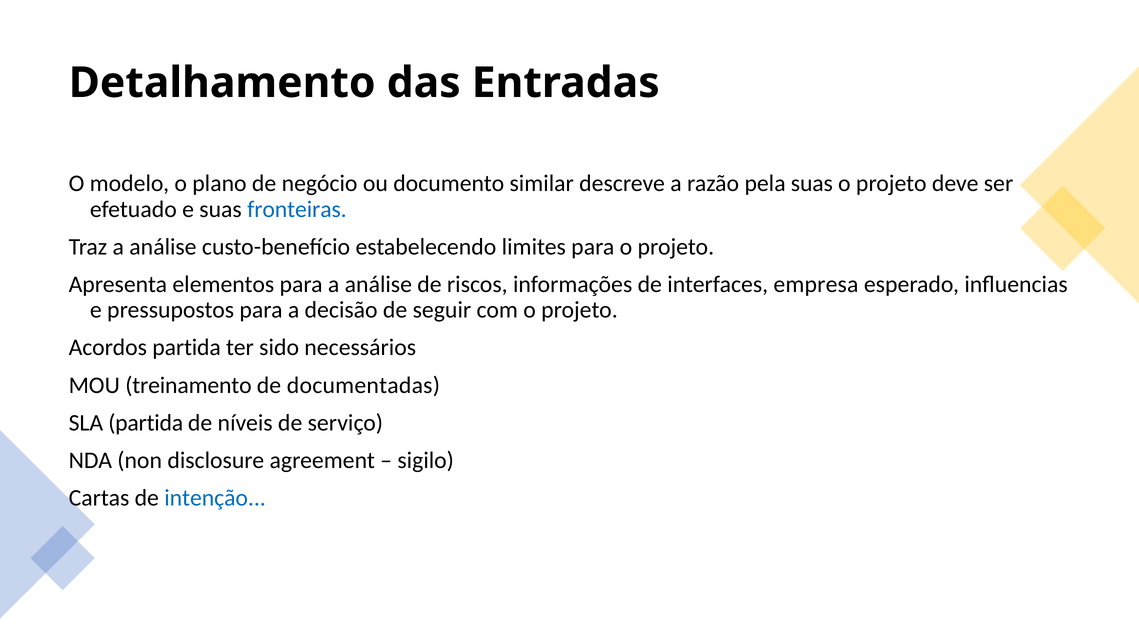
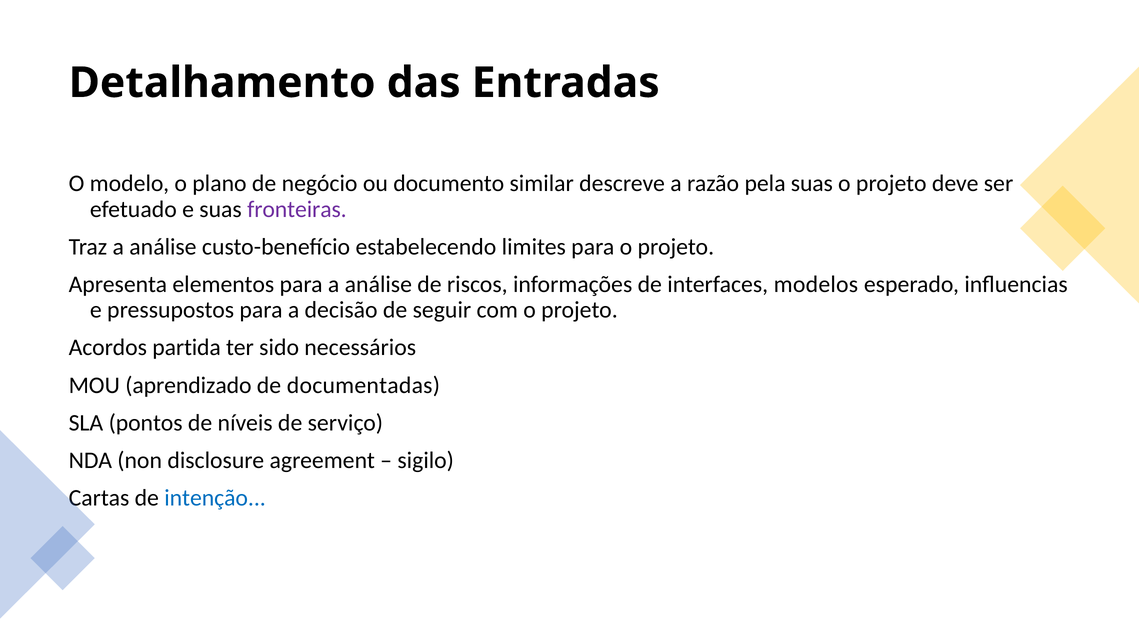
fronteiras colour: blue -> purple (297, 209)
empresa: empresa -> modelos (816, 284)
treinamento: treinamento -> aprendizado (188, 385)
partida: partida -> pontos (146, 423)
